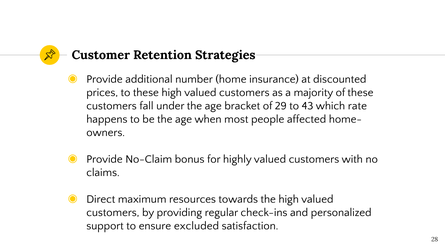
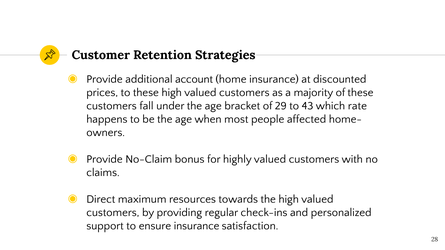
number: number -> account (194, 79)
ensure excluded: excluded -> insurance (197, 226)
